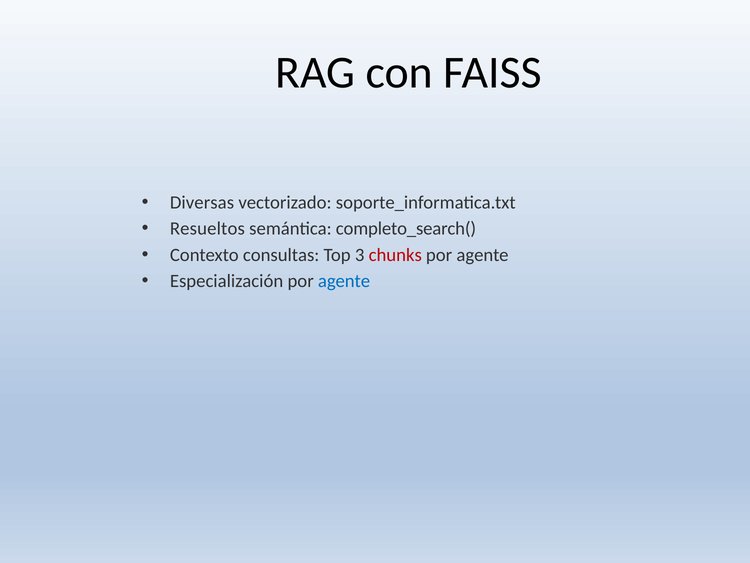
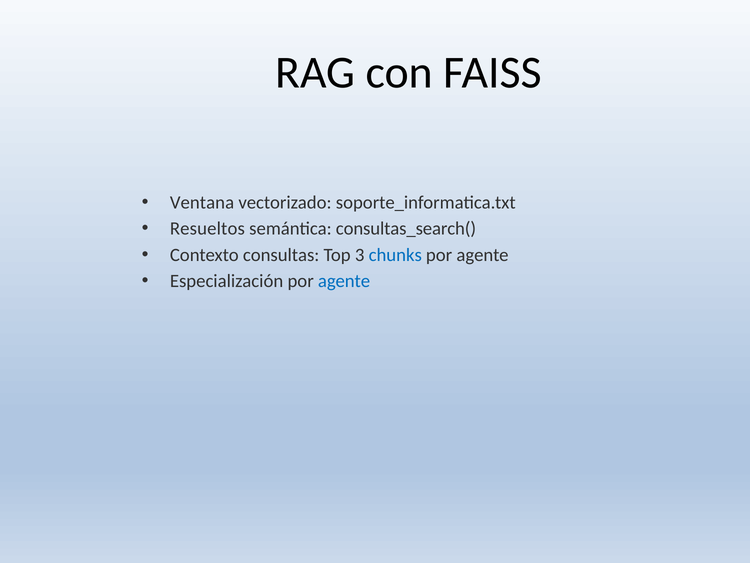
Diversas: Diversas -> Ventana (202, 202)
completo_search(: completo_search( -> consultas_search( (406, 229)
chunks colour: red -> blue (395, 255)
